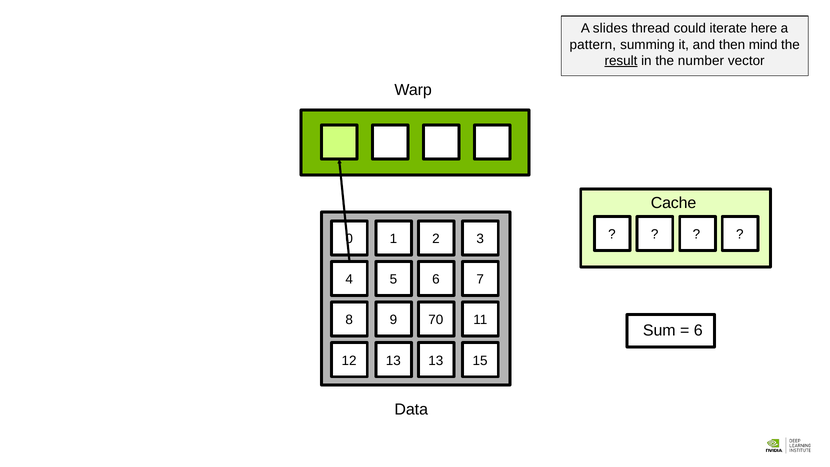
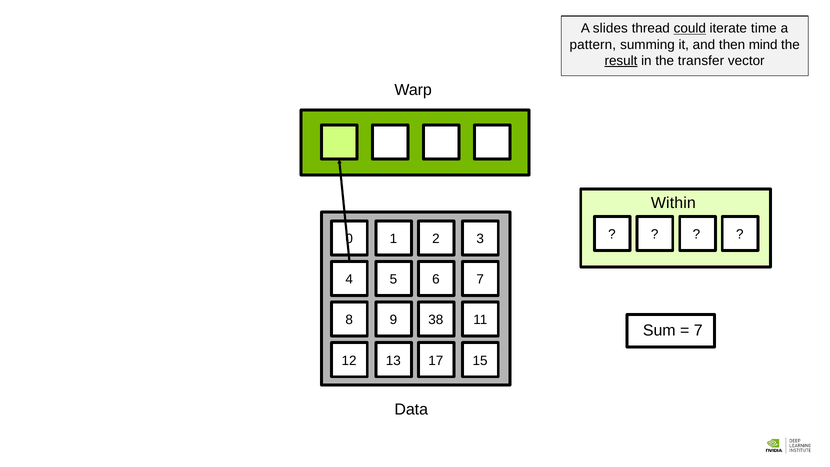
could underline: none -> present (690, 28)
here: here -> time (764, 28)
number: number -> transfer (701, 61)
Cache: Cache -> Within (673, 203)
70: 70 -> 38 (436, 320)
6: 6 -> 7 (698, 330)
13 13: 13 -> 17 (436, 360)
